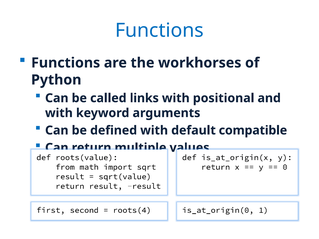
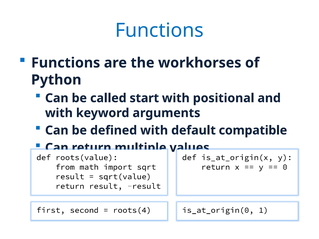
links: links -> start (144, 98)
